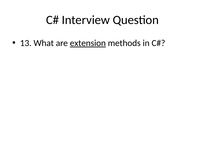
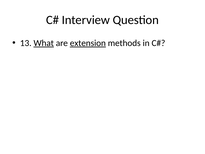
What underline: none -> present (44, 43)
